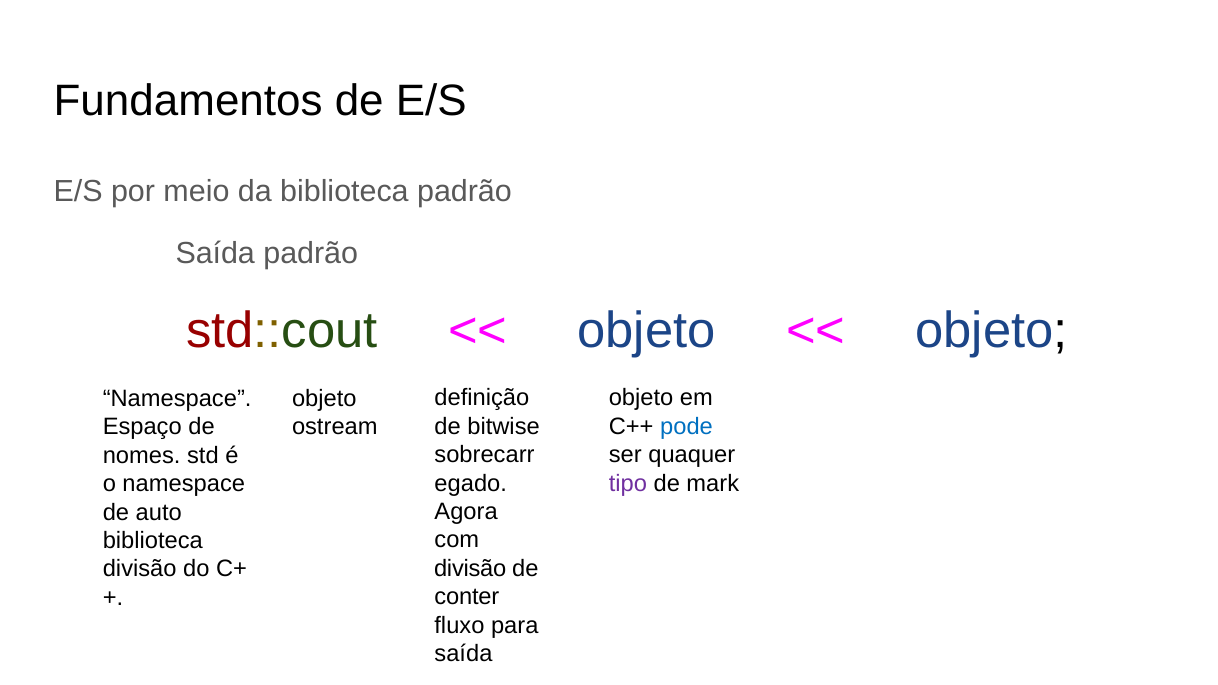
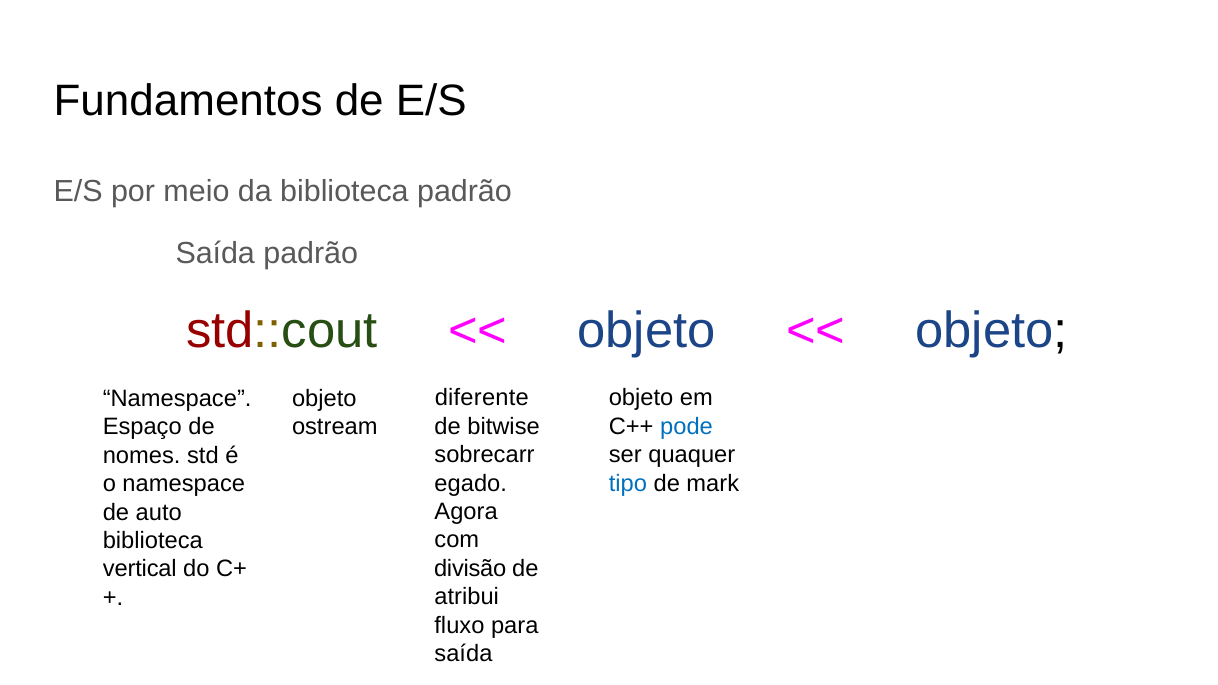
definição: definição -> diferente (482, 398)
tipo colour: purple -> blue (628, 483)
divisão: divisão -> vertical (140, 569)
conter: conter -> atribui (467, 597)
